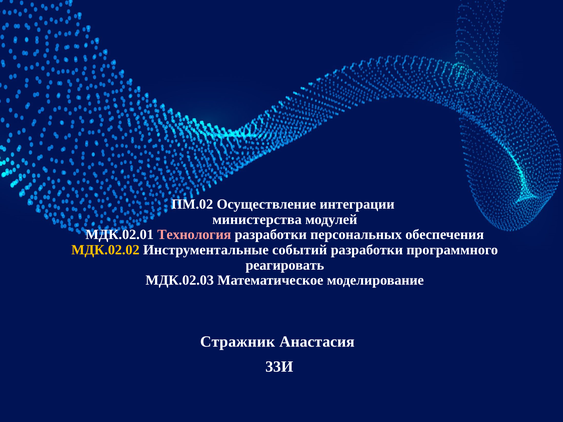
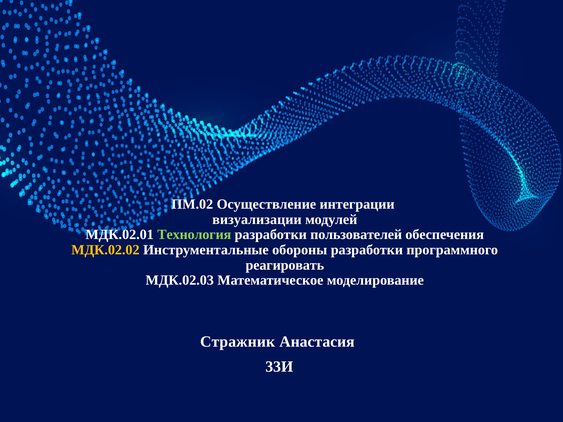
министерства: министерства -> визуализации (257, 220)
Технология colour: pink -> light green (194, 235)
персональных: персональных -> пользователей (356, 235)
событий: событий -> обороны (300, 250)
